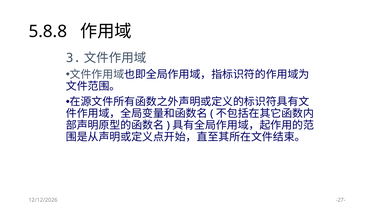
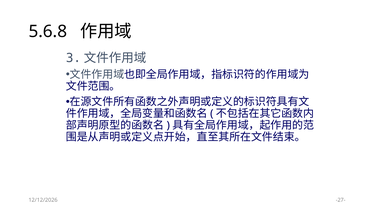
5.8.8: 5.8.8 -> 5.6.8 (48, 31)
